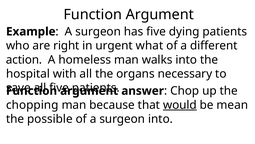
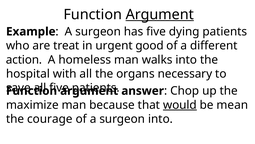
Argument underline: none -> present (160, 14)
right: right -> treat (66, 45)
what: what -> good (150, 45)
chopping: chopping -> maximize (32, 105)
possible: possible -> courage (50, 119)
